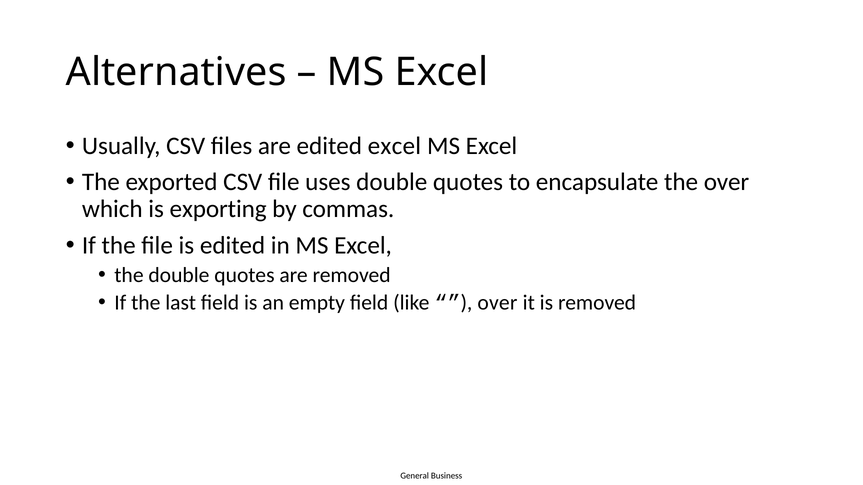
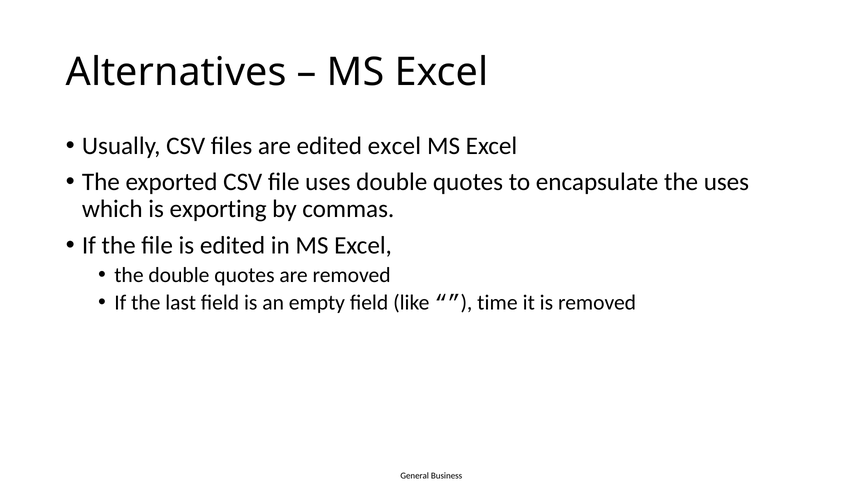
the over: over -> uses (726, 182)
over: over -> time (497, 303)
